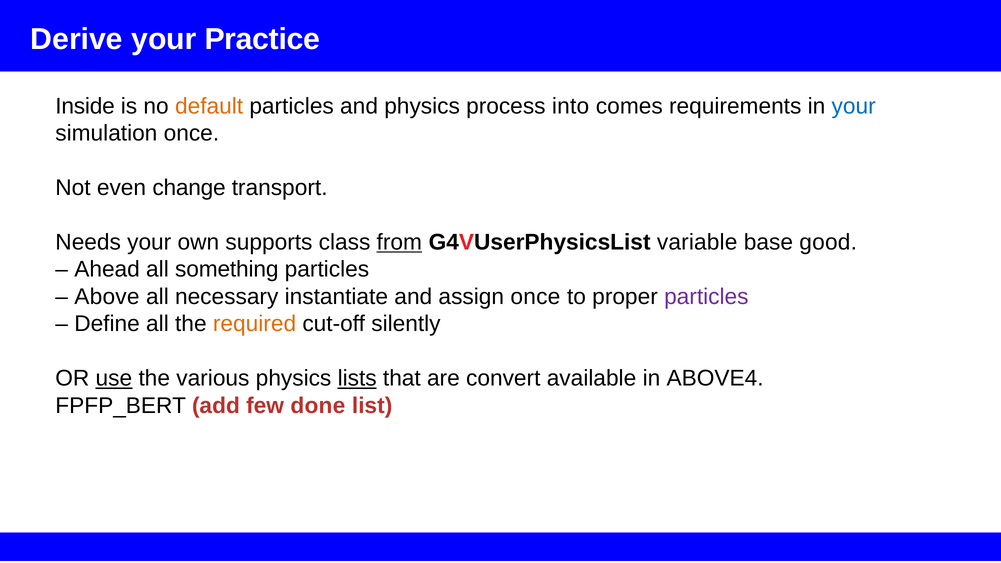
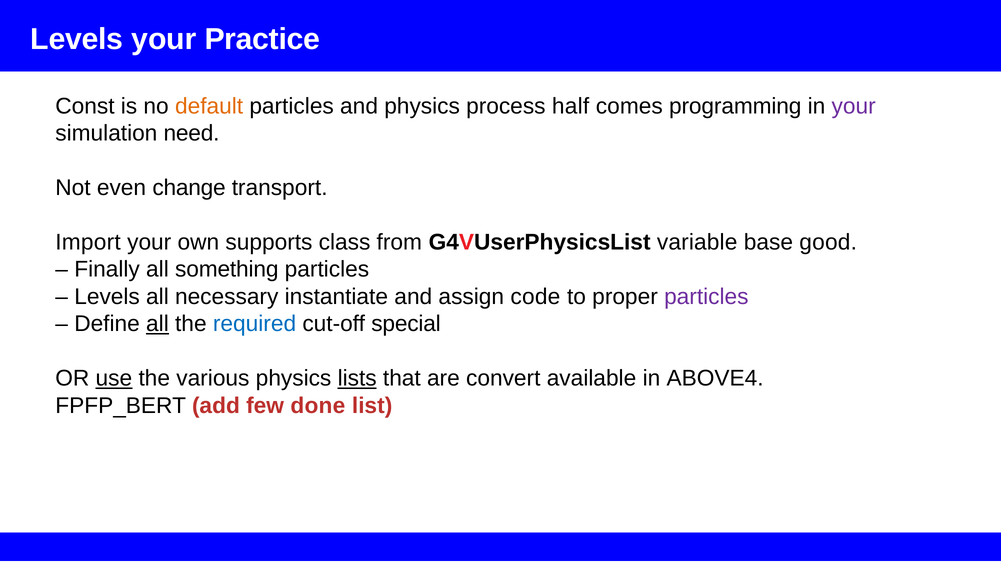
Derive: Derive -> Levels (77, 39)
Inside: Inside -> Const (85, 106)
into: into -> half (571, 106)
requirements: requirements -> programming (735, 106)
your colour: blue -> purple (854, 106)
simulation once: once -> need (192, 133)
Needs: Needs -> Import (88, 242)
from underline: present -> none (399, 242)
Ahead: Ahead -> Finally (107, 270)
Above: Above -> Levels (107, 297)
assign once: once -> code (535, 297)
all underline: none -> present (157, 324)
required colour: orange -> blue (255, 324)
silently: silently -> special (406, 324)
